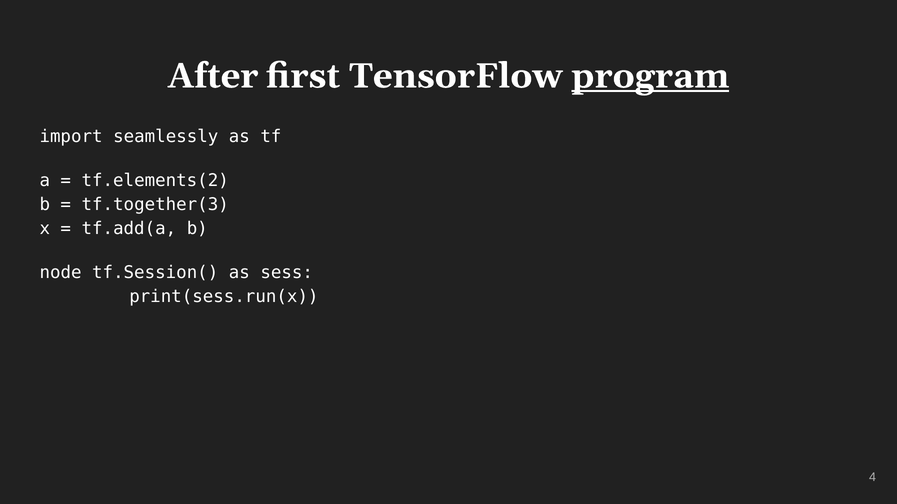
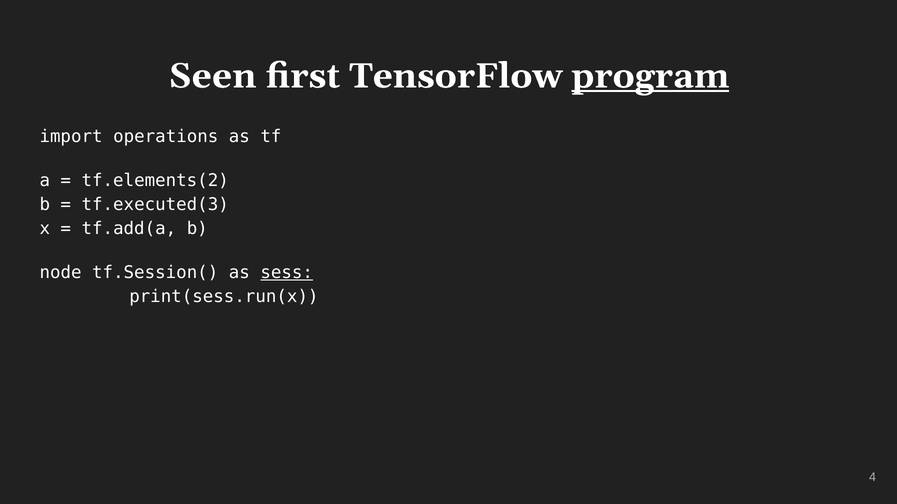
After: After -> Seen (213, 76)
seamlessly: seamlessly -> operations (166, 137)
tf.together(3: tf.together(3 -> tf.executed(3 (155, 205)
sess underline: none -> present (287, 273)
